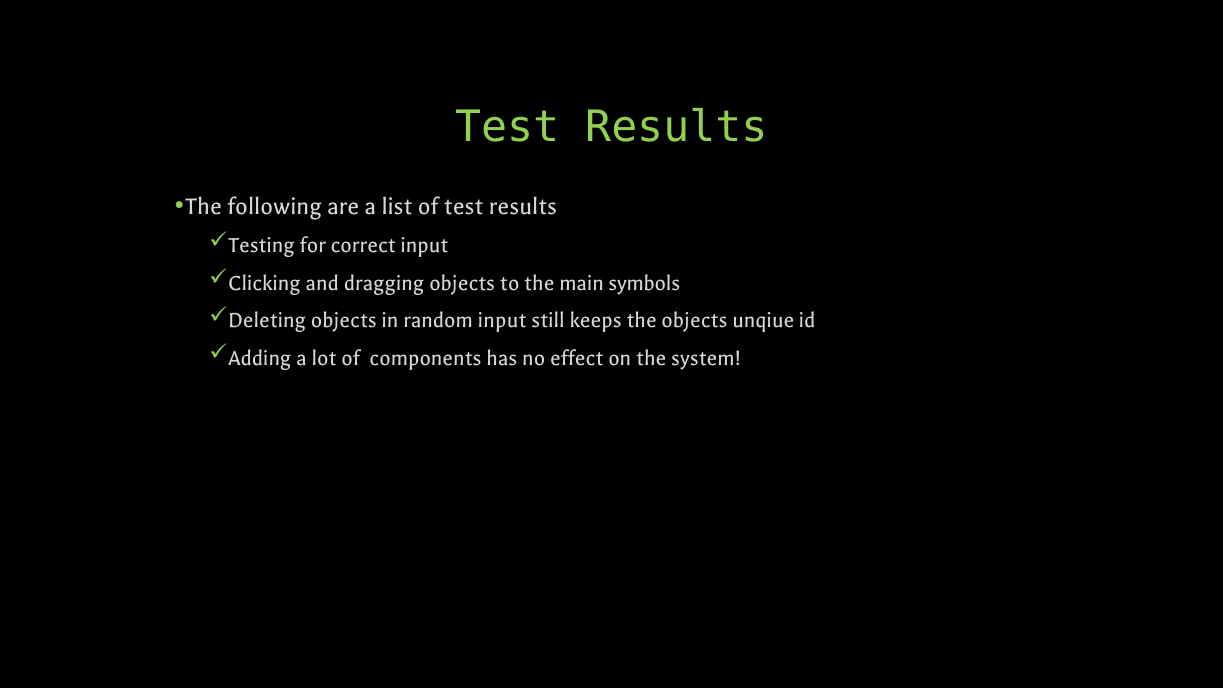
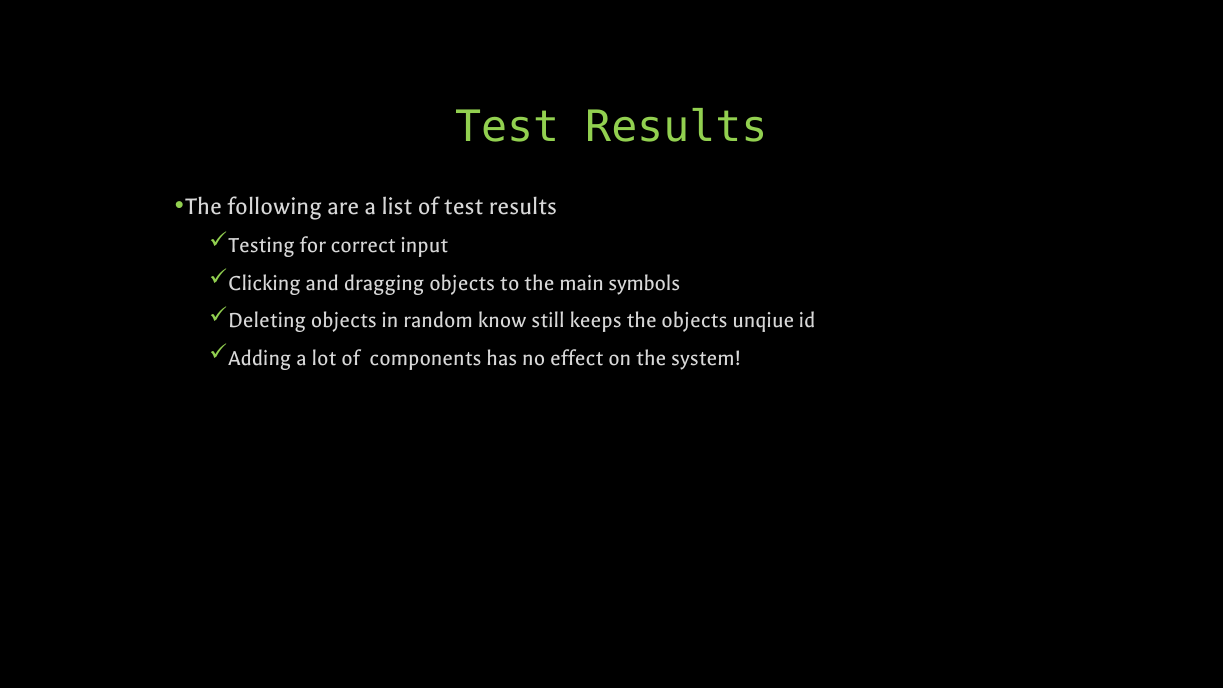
random input: input -> know (502, 320)
